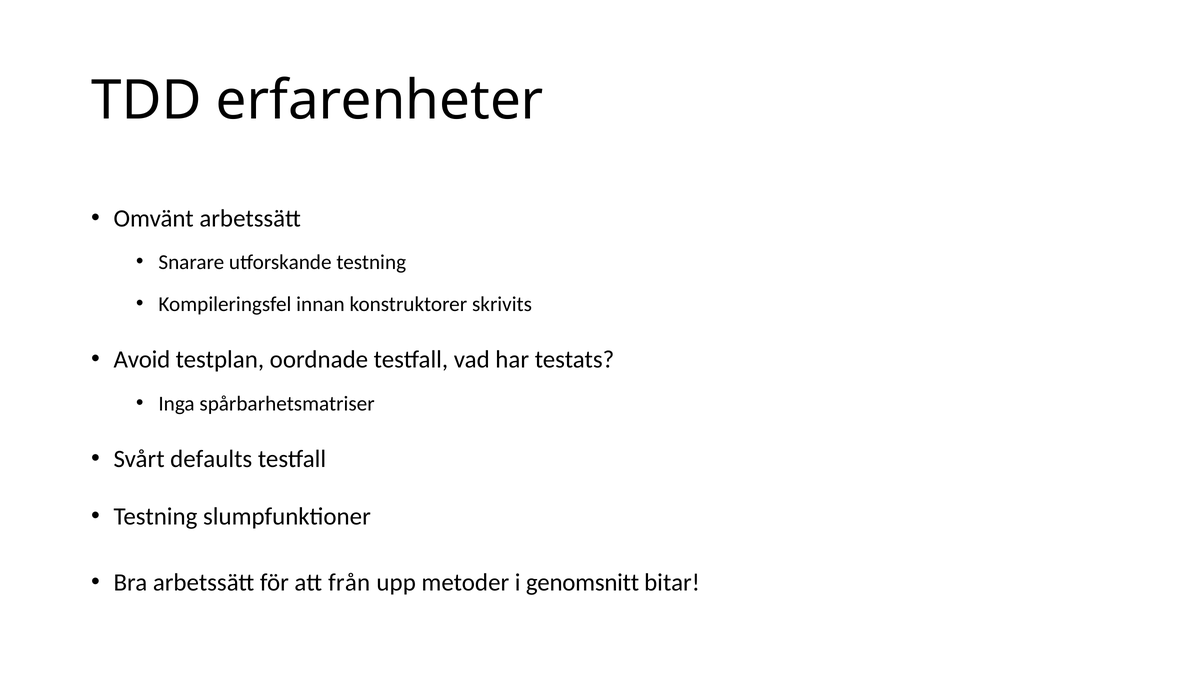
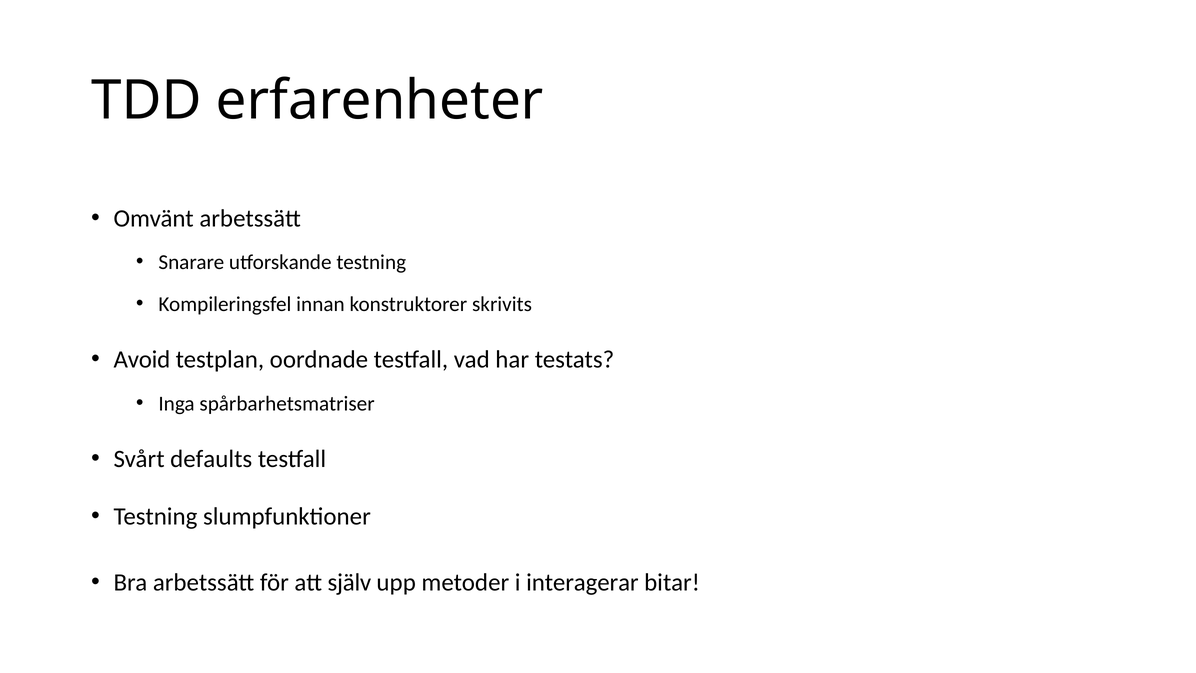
från: från -> själv (349, 582)
genomsnitt: genomsnitt -> interagerar (582, 582)
